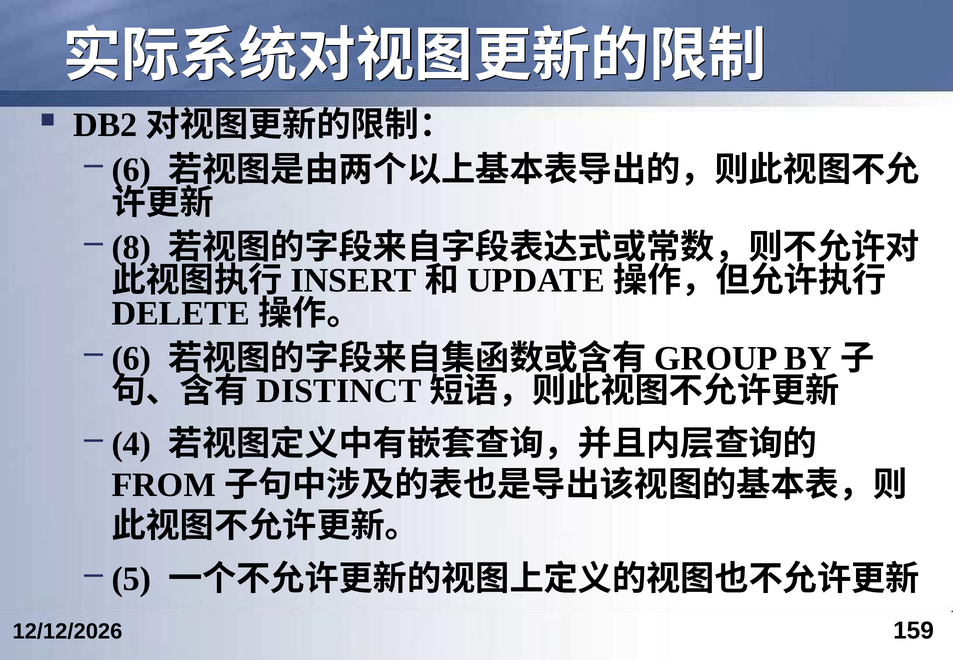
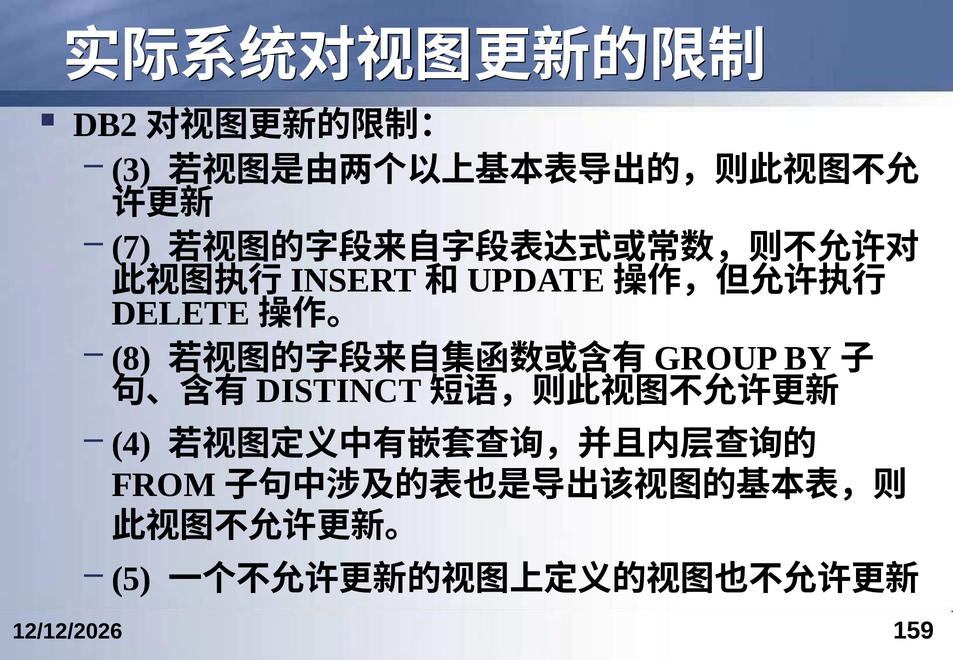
6: 6 -> 3 (131, 170)
8: 8 -> 7 (131, 248)
6: 6 -> 8 (131, 358)
